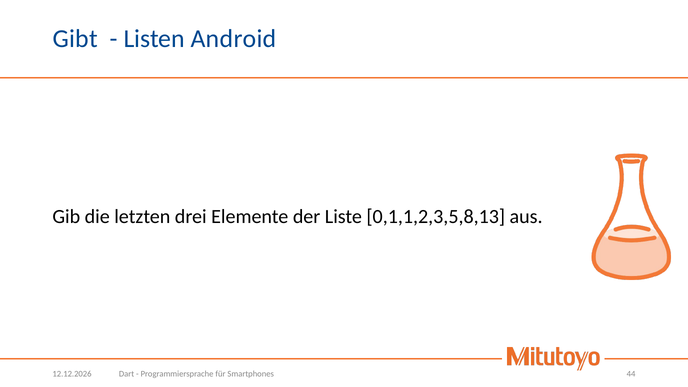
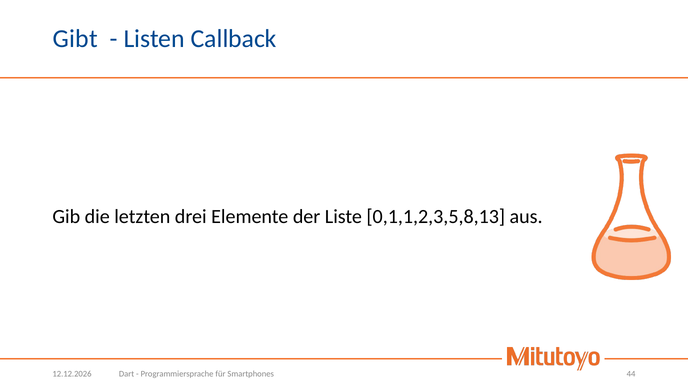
Android: Android -> Callback (234, 39)
